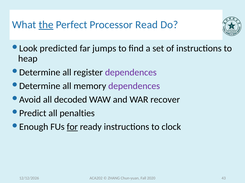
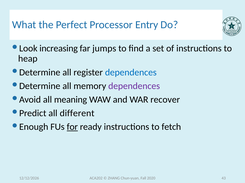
the underline: present -> none (46, 25)
Read: Read -> Entry (147, 25)
predicted: predicted -> increasing (59, 49)
dependences colour: purple -> blue (131, 73)
decoded: decoded -> meaning (71, 100)
penalties: penalties -> different (77, 114)
clock: clock -> fetch (171, 127)
